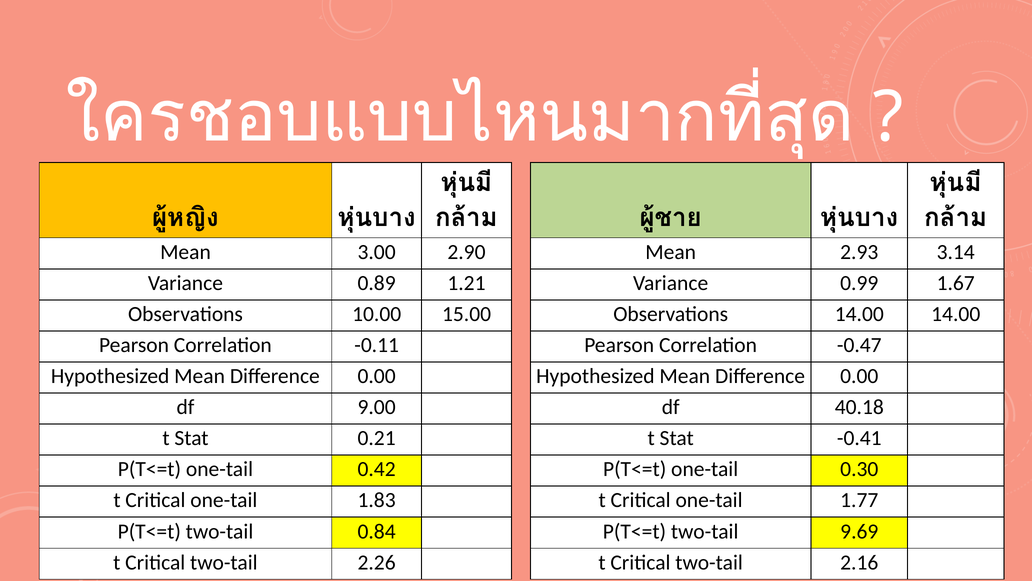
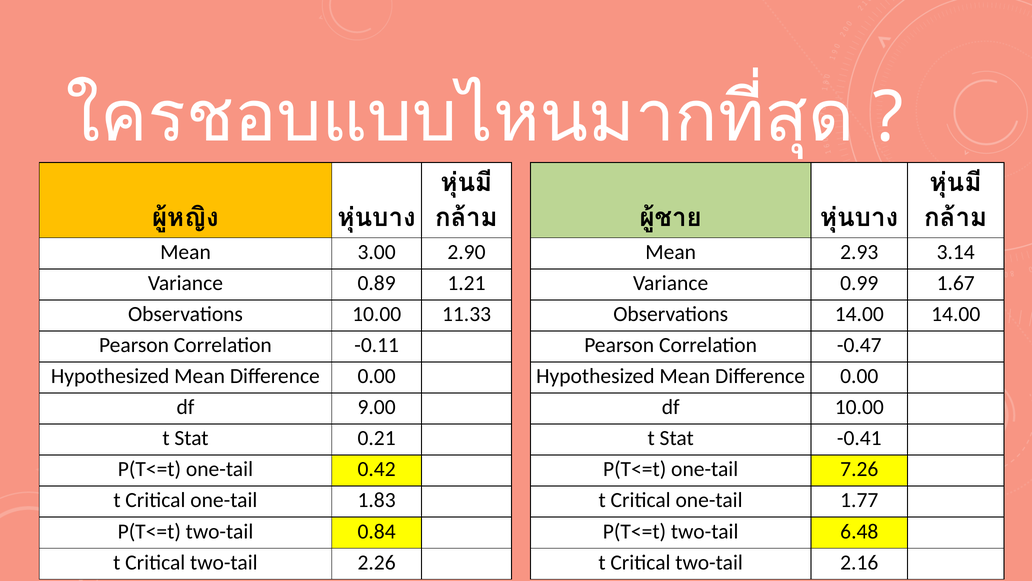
15.00: 15.00 -> 11.33 (467, 314)
df 40.18: 40.18 -> 10.00 (859, 407)
0.30: 0.30 -> 7.26 (859, 469)
9.69: 9.69 -> 6.48 (859, 531)
